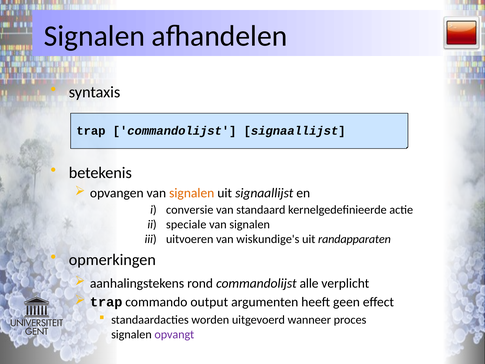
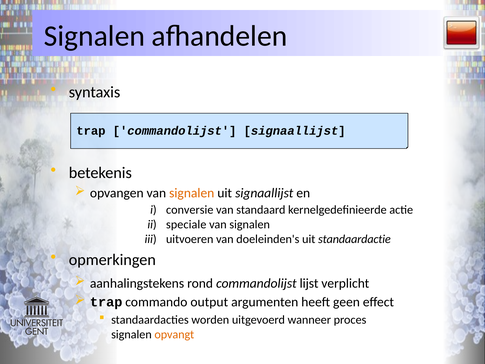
wiskundige's: wiskundige's -> doeleinden's (268, 239)
randapparaten: randapparaten -> standaardactie (354, 239)
alle: alle -> lijst (309, 283)
opvangt colour: purple -> orange (174, 334)
